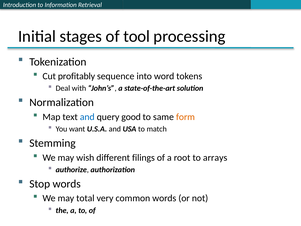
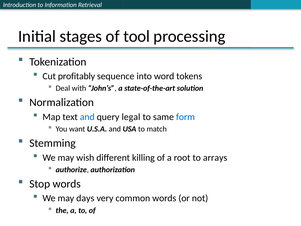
good: good -> legal (131, 117)
form colour: orange -> blue (185, 117)
filings: filings -> killing (143, 157)
total: total -> days (85, 198)
